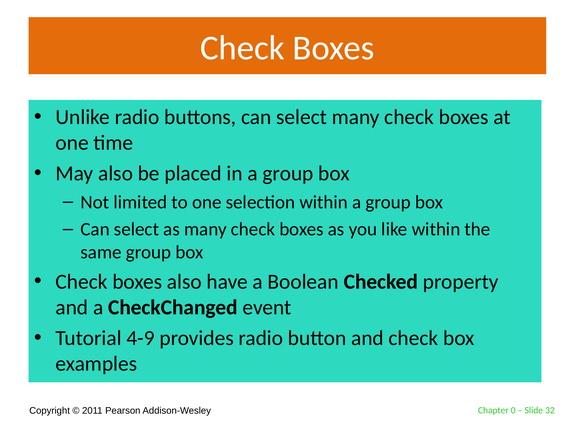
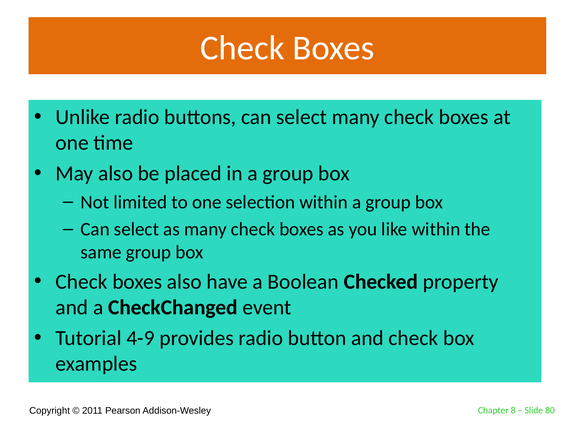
0: 0 -> 8 (513, 410)
32: 32 -> 80 (550, 410)
